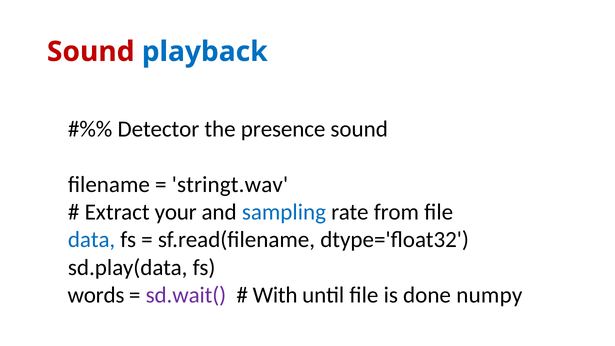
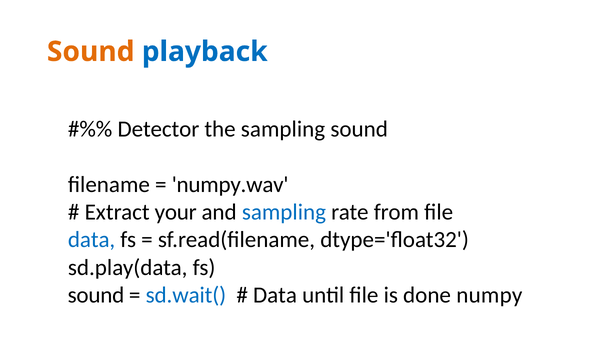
Sound colour: red -> orange (91, 52)
the presence: presence -> sampling (283, 129)
stringt.wav: stringt.wav -> numpy.wav (230, 184)
words: words -> sound (96, 295)
sd.wait( colour: purple -> blue (186, 295)
With: With -> Data (275, 295)
